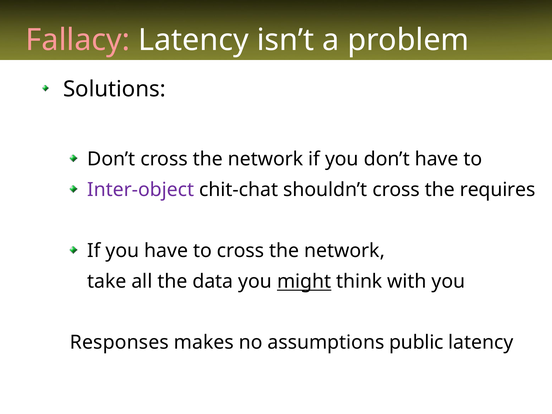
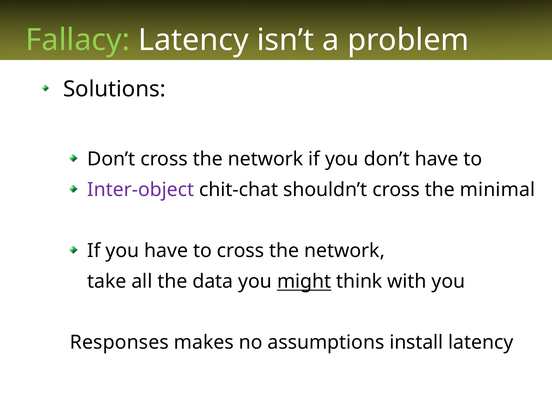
Fallacy colour: pink -> light green (78, 40)
requires: requires -> minimal (497, 190)
public: public -> install (416, 342)
